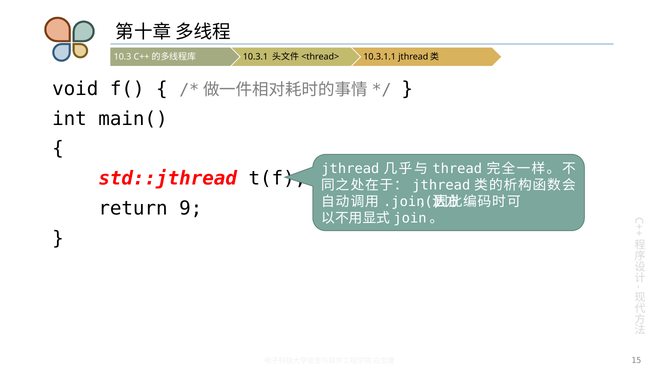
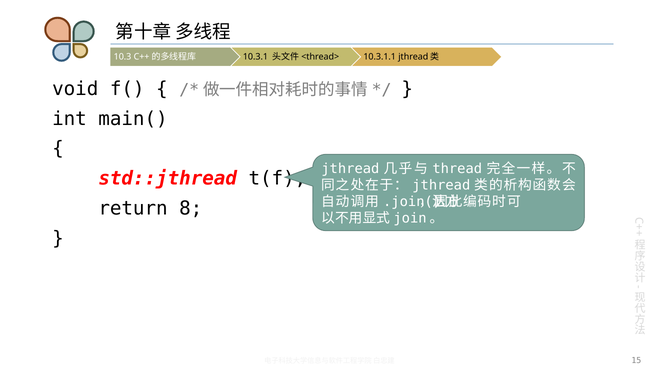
9: 9 -> 8 (191, 209)
